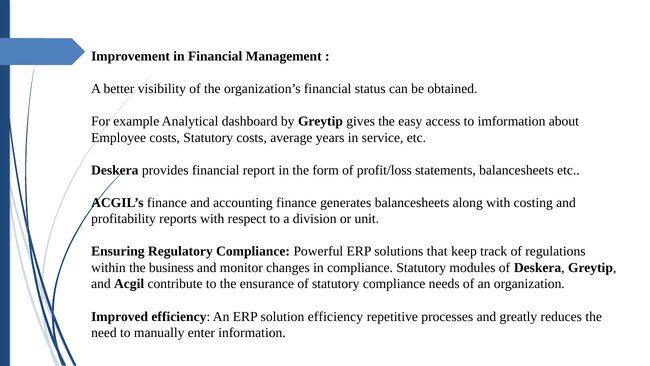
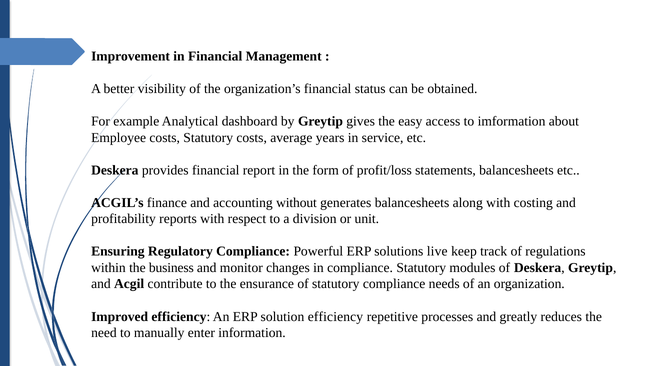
accounting finance: finance -> without (297, 202)
that: that -> live (437, 251)
